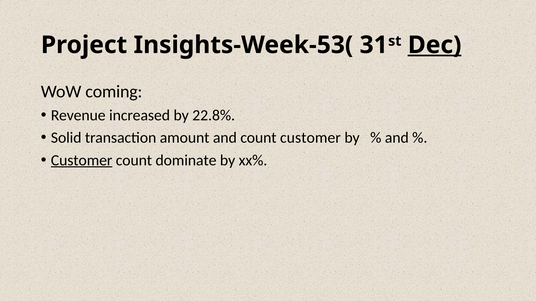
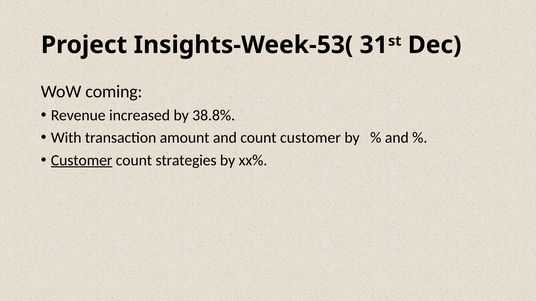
Dec underline: present -> none (435, 45)
22.8%: 22.8% -> 38.8% (214, 116)
Solid: Solid -> With (66, 138)
dominate: dominate -> strategies (186, 160)
